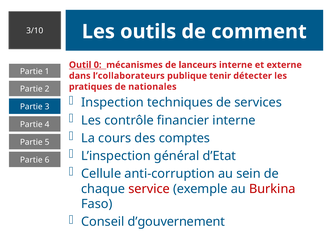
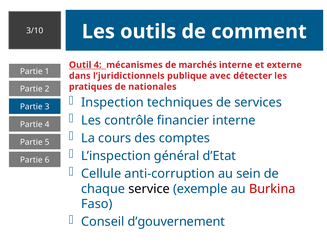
Outil 0: 0 -> 4 (98, 65)
lanceurs: lanceurs -> marchés (198, 65)
l’collaborateurs: l’collaborateurs -> l’juridictionnels (129, 76)
tenir: tenir -> avec (220, 76)
service colour: red -> black (149, 189)
